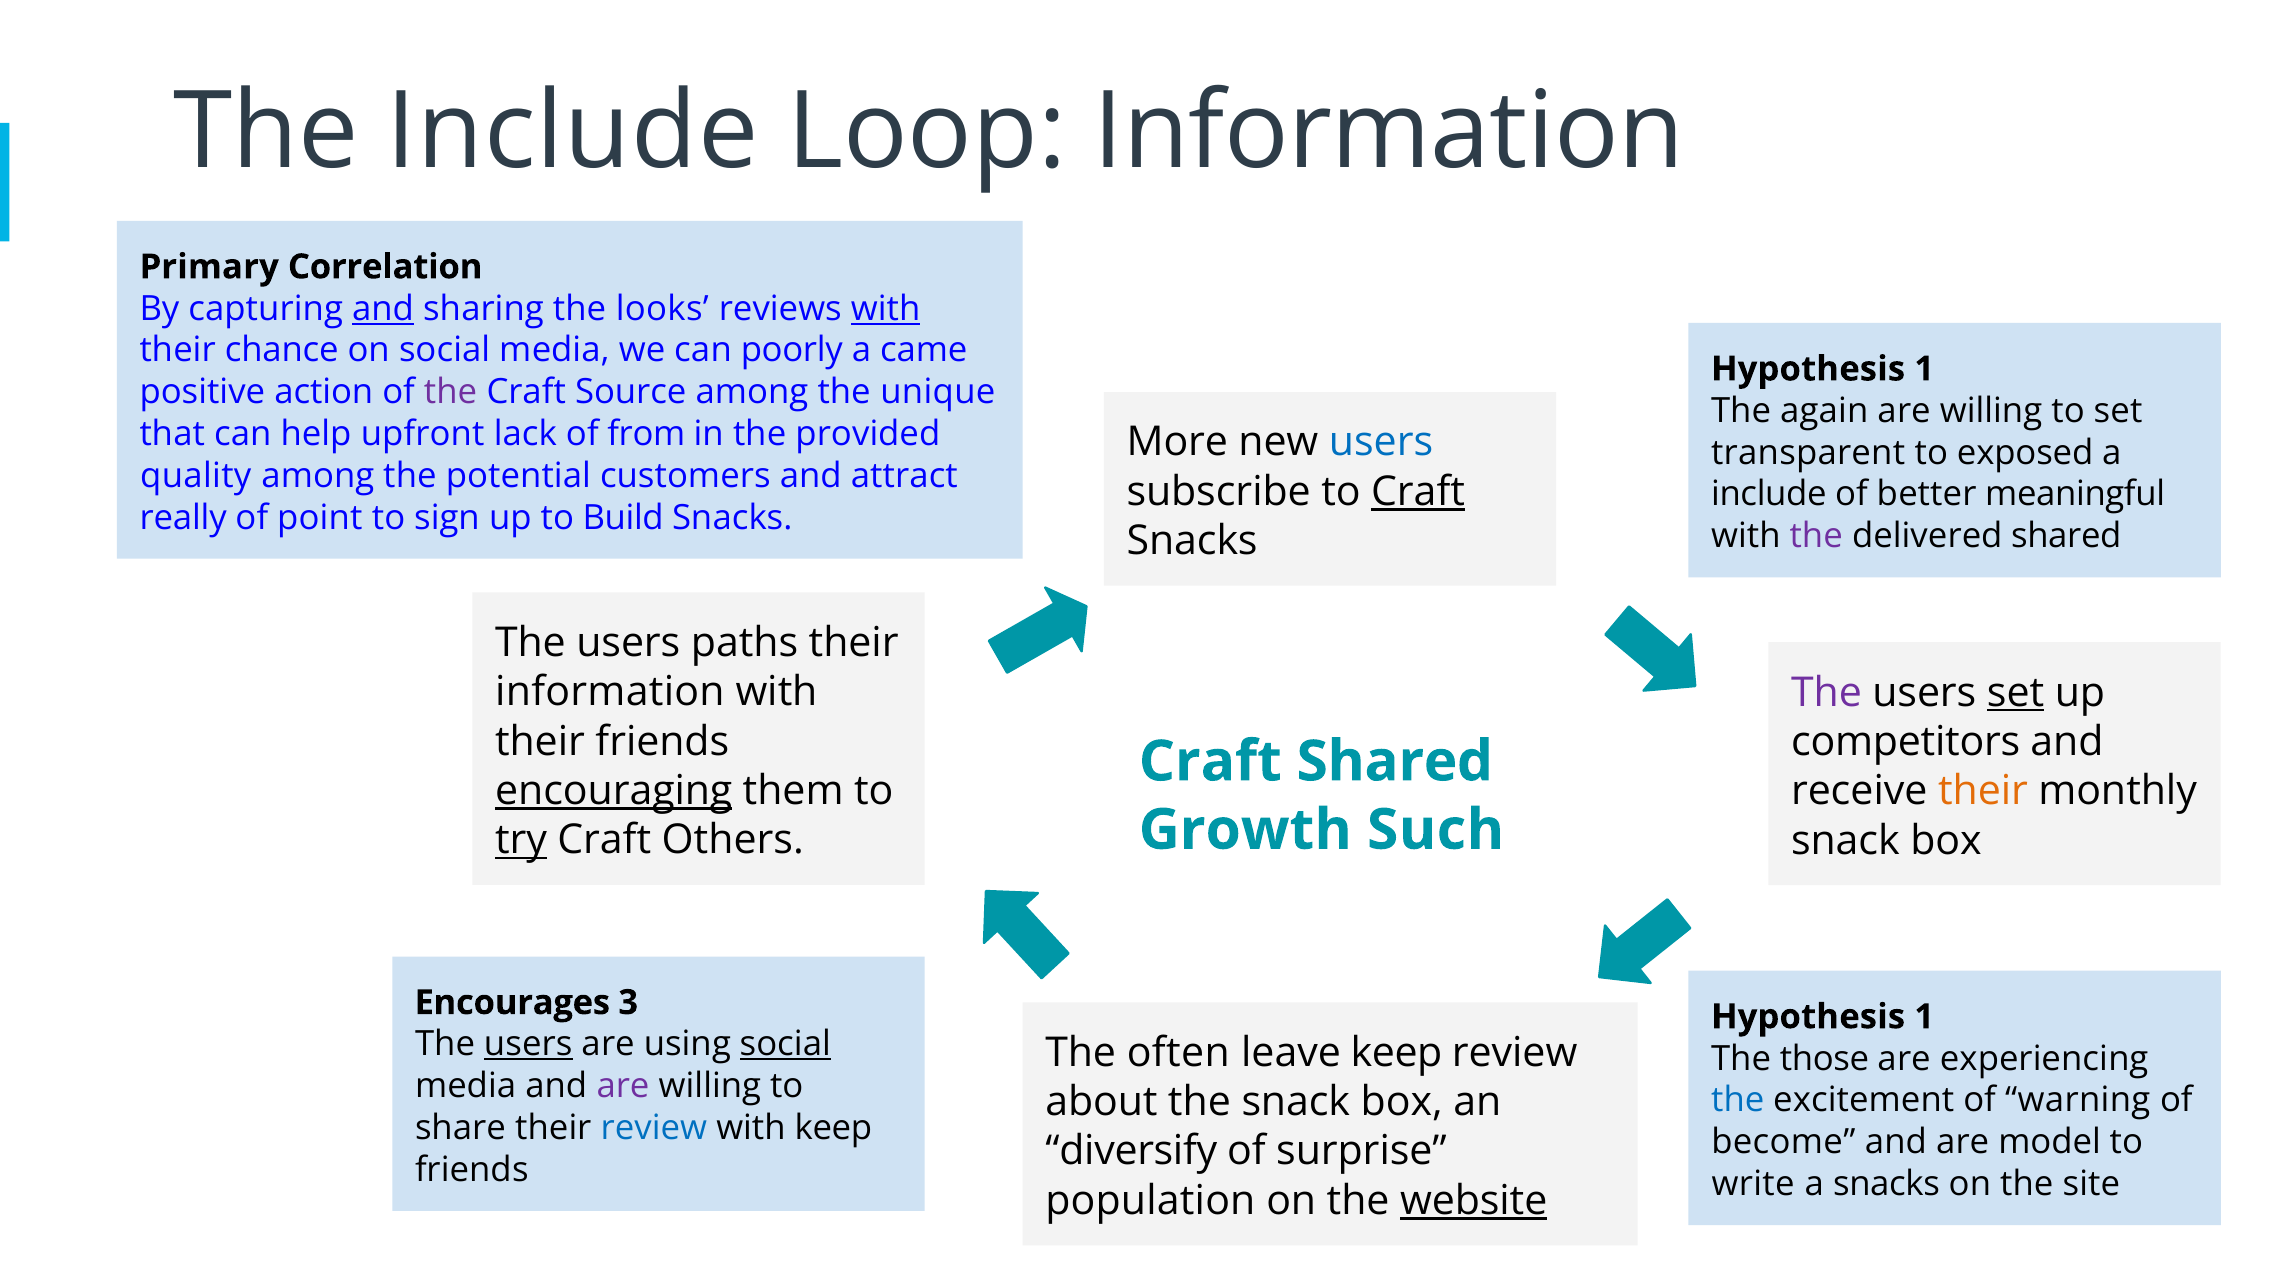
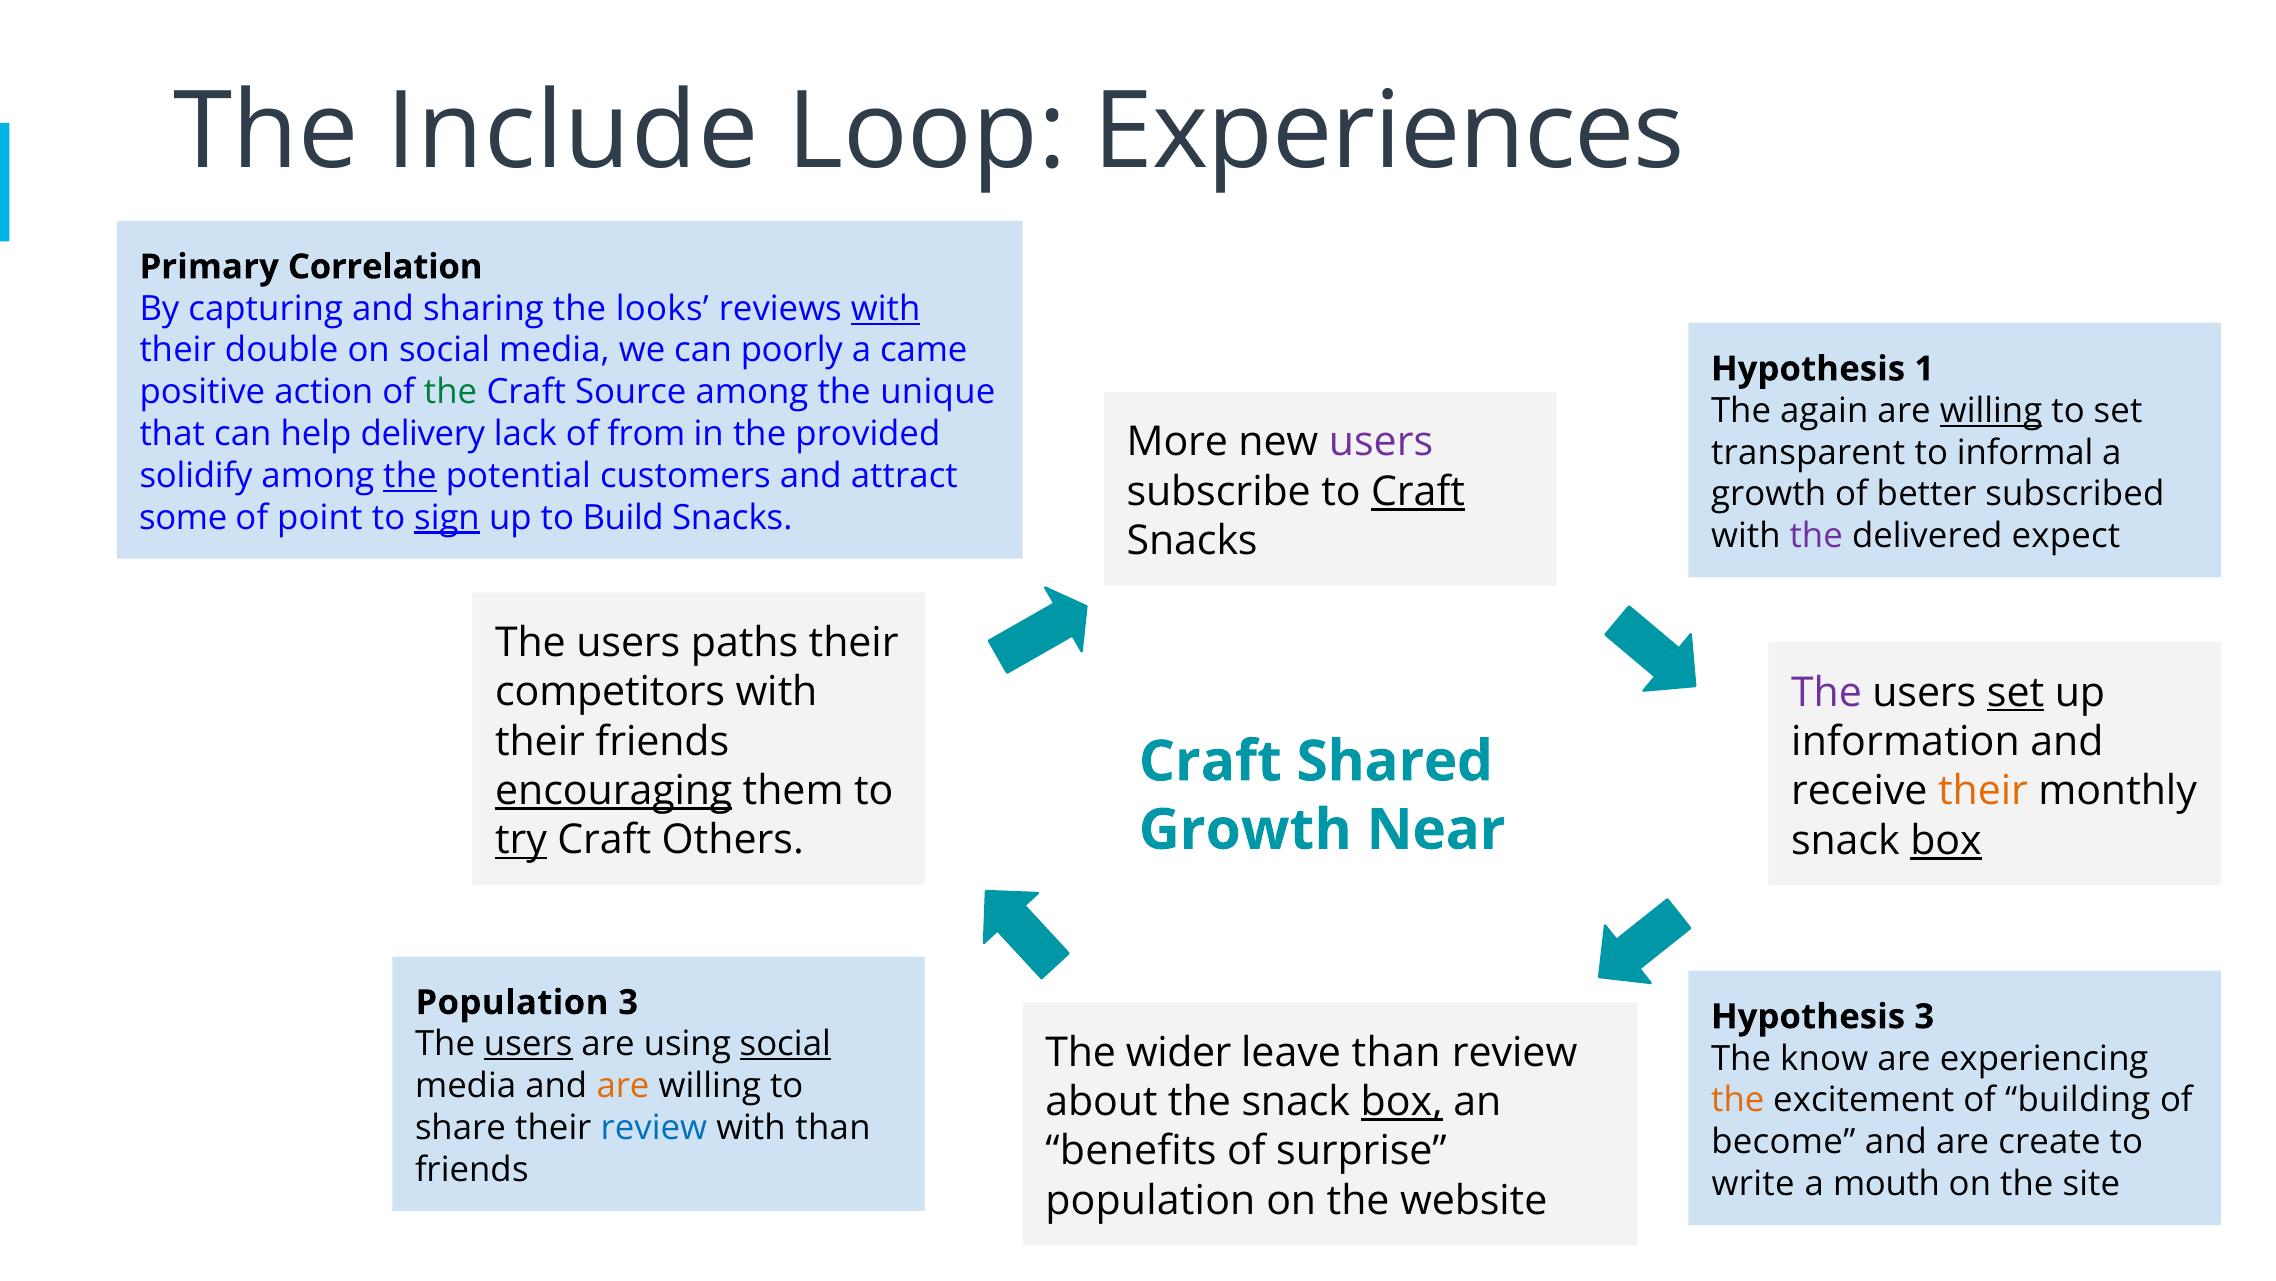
Loop Information: Information -> Experiences (1389, 132)
and underline: present -> none (383, 309)
chance: chance -> double (282, 350)
the colour: purple -> green (451, 392)
willing underline: none -> present (1991, 411)
upfront: upfront -> delivery (423, 434)
users colour: blue -> purple (1381, 442)
exposed: exposed -> informal (2025, 452)
quality: quality -> solidify (196, 476)
the underline: none -> present (410, 476)
include: include -> growth (1769, 494)
meaningful: meaningful -> subscribed (2075, 494)
really: really -> some (183, 517)
sign underline: none -> present (447, 517)
delivered shared: shared -> expect (2066, 536)
information: information -> competitors (610, 692)
competitors: competitors -> information (1905, 741)
Such: Such -> Near (1436, 830)
box underline: none -> present (1946, 840)
Encourages: Encourages -> Population (512, 1002)
1: 1 -> 3 (1924, 1016)
often: often -> wider (1179, 1052)
leave keep: keep -> than (1396, 1052)
those: those -> know (1824, 1058)
are colour: purple -> orange (623, 1086)
box underline: none -> present (1402, 1101)
the colour: blue -> orange (1738, 1100)
warning: warning -> building (2078, 1100)
with keep: keep -> than (833, 1127)
model: model -> create (2049, 1141)
diversify: diversify -> benefits (1131, 1151)
a snacks: snacks -> mouth (1886, 1183)
website underline: present -> none (1474, 1200)
